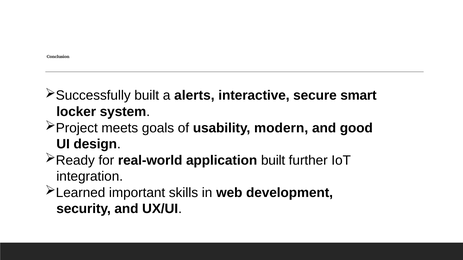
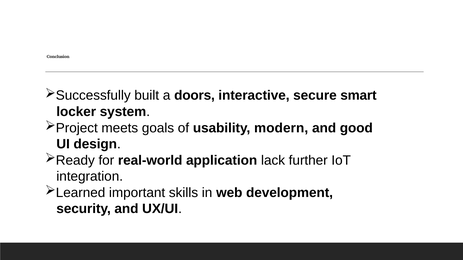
alerts: alerts -> doors (195, 96)
application built: built -> lack (273, 161)
